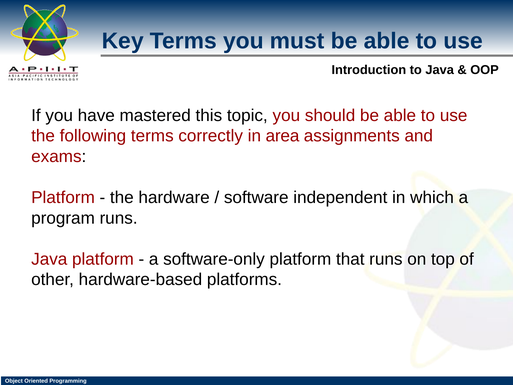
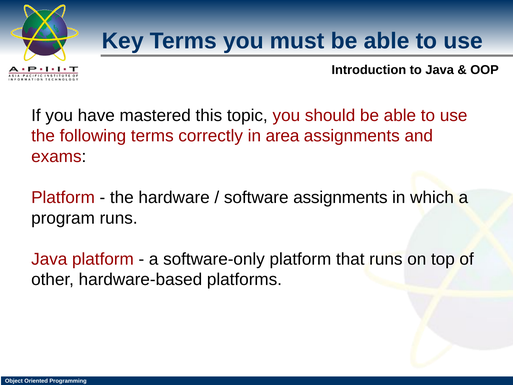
software independent: independent -> assignments (340, 197)
